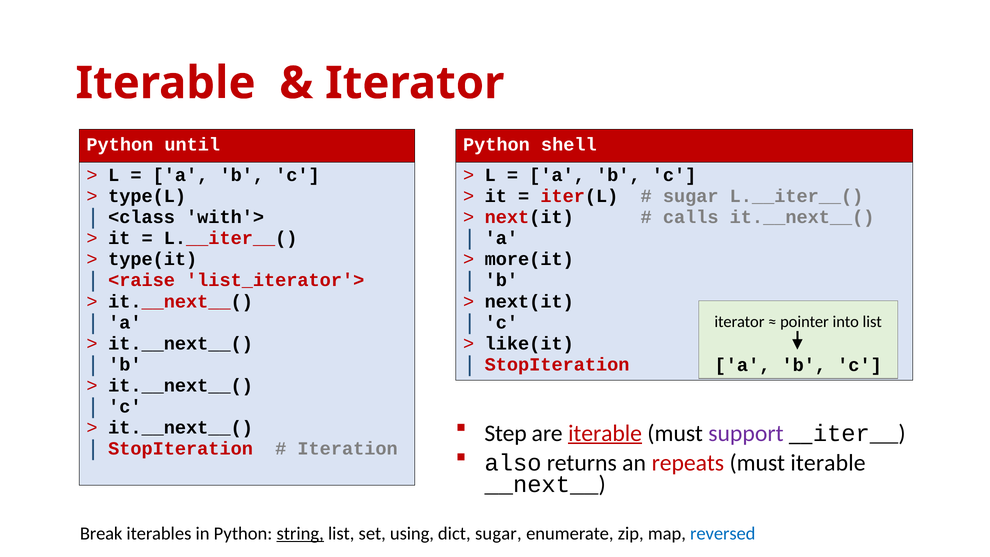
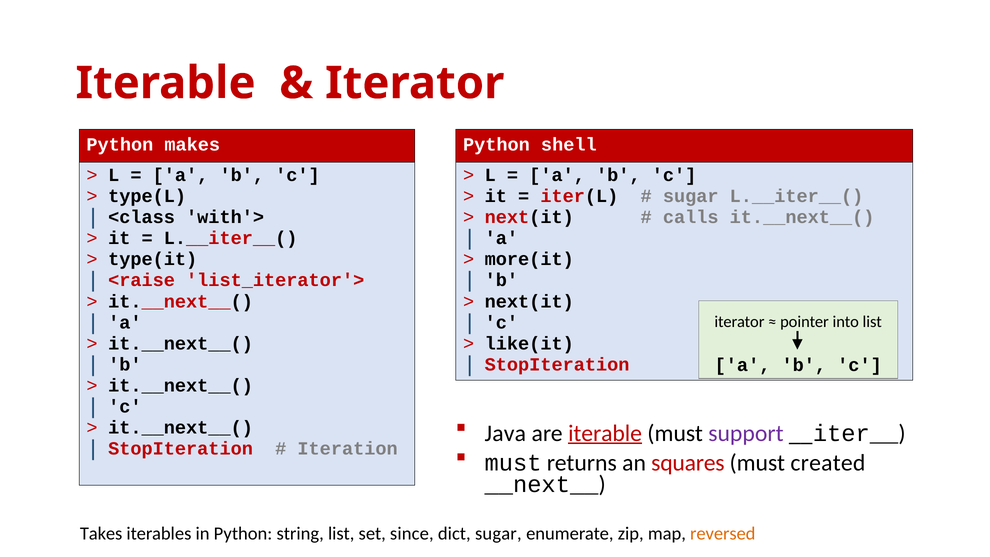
until: until -> makes (192, 144)
Step: Step -> Java (505, 433)
also: also -> must (513, 463)
repeats: repeats -> squares (688, 463)
must iterable: iterable -> created (828, 463)
Break: Break -> Takes (101, 533)
string underline: present -> none (300, 533)
using: using -> since (412, 533)
reversed colour: blue -> orange (723, 533)
